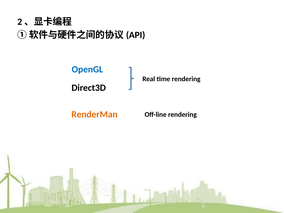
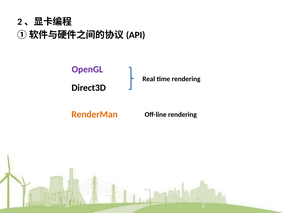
OpenGL colour: blue -> purple (87, 69)
